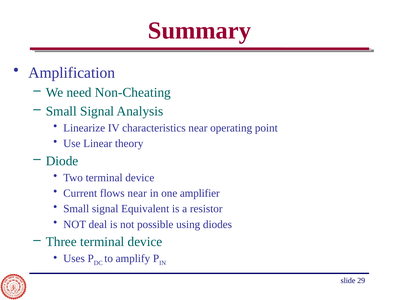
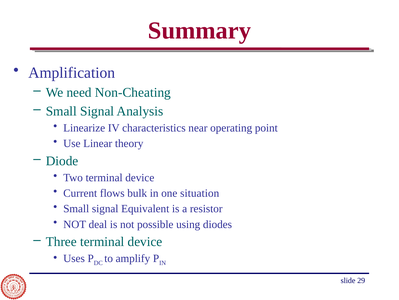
flows near: near -> bulk (137, 193)
amplifier: amplifier -> situation (200, 193)
